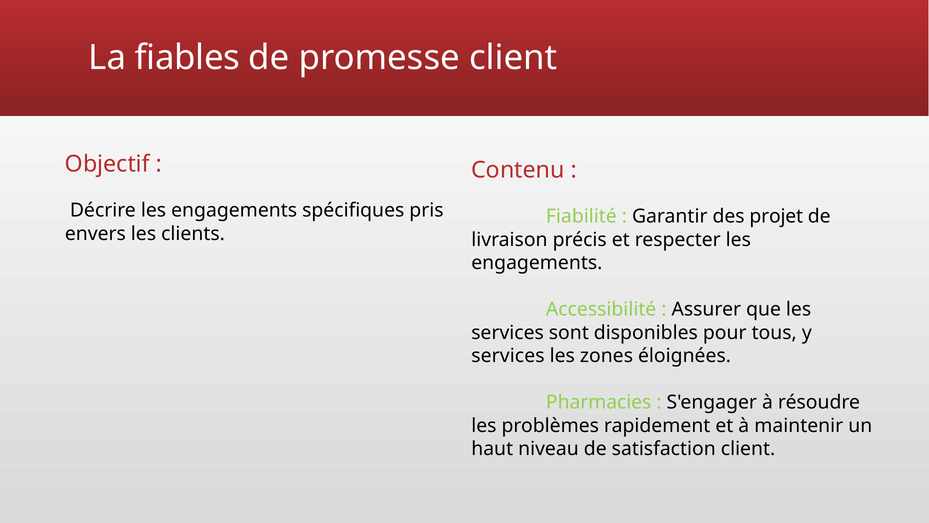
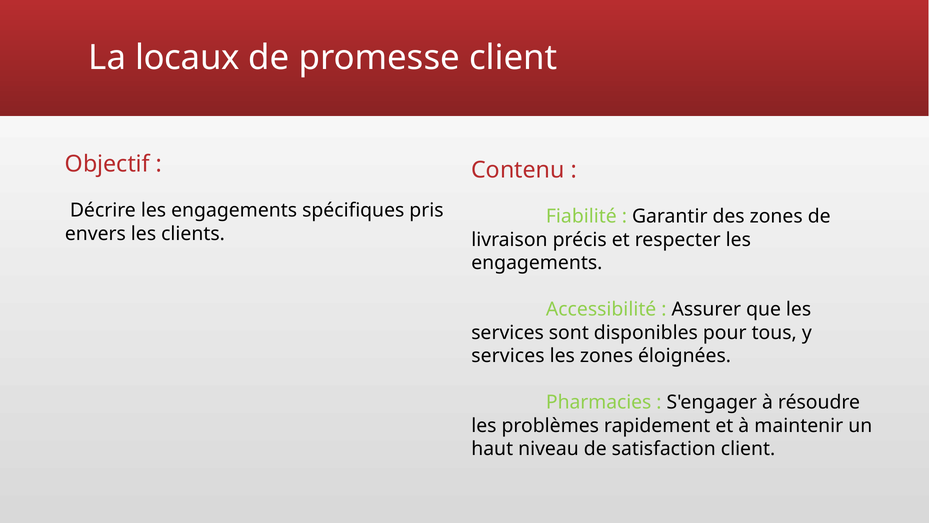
fiables: fiables -> locaux (187, 58)
des projet: projet -> zones (776, 216)
